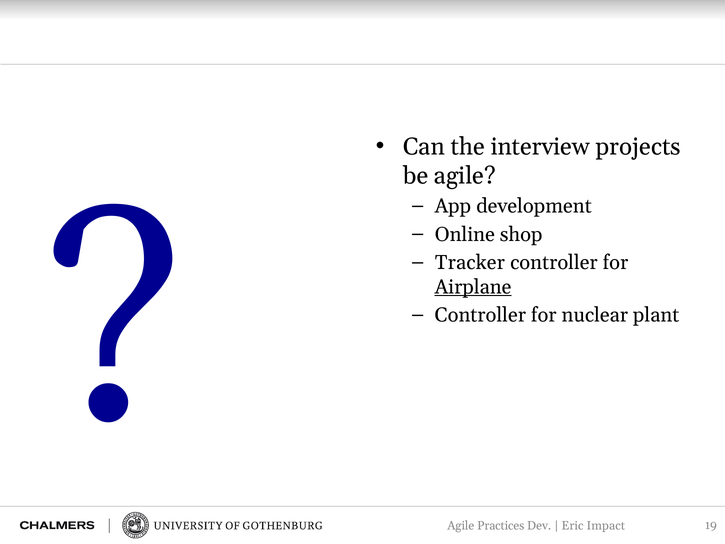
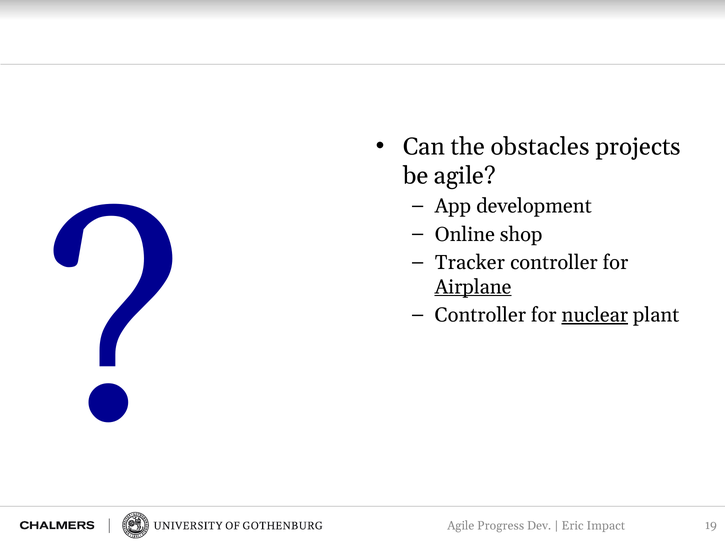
interview: interview -> obstacles (540, 147)
nuclear underline: none -> present (595, 315)
Practices: Practices -> Progress (501, 525)
